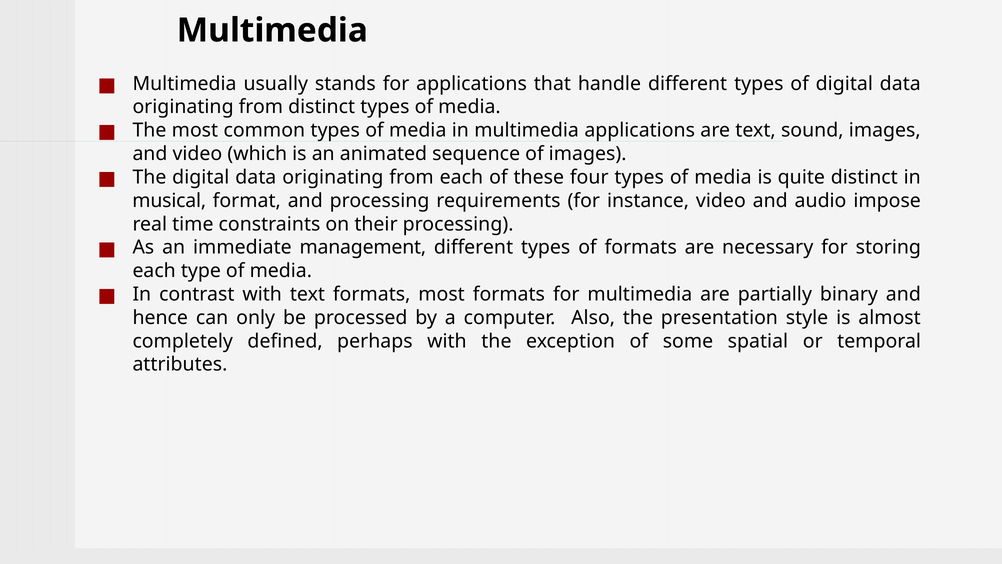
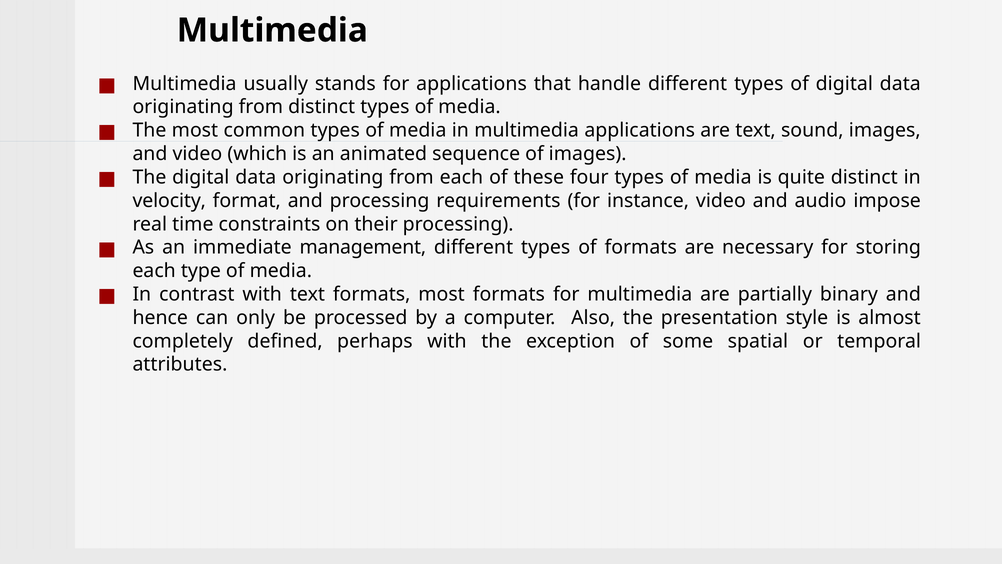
musical: musical -> velocity (169, 201)
